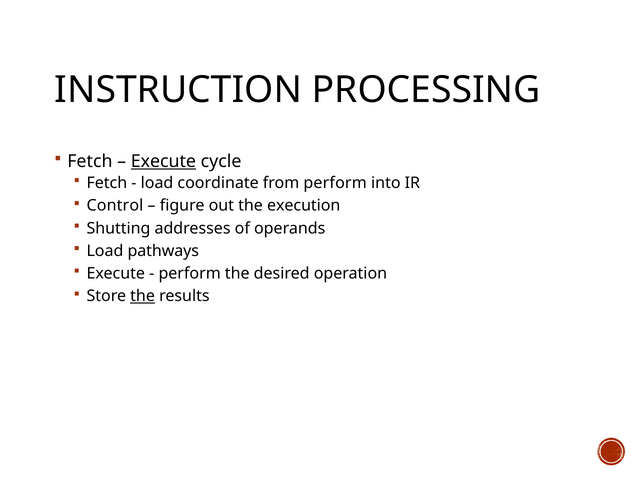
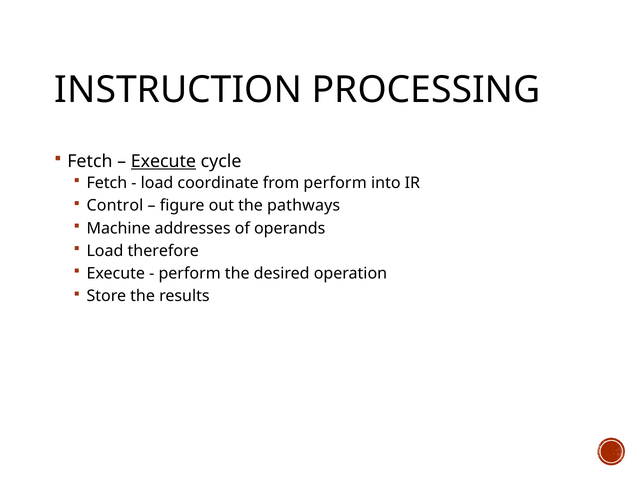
execution: execution -> pathways (304, 206)
Shutting: Shutting -> Machine (118, 229)
pathways: pathways -> therefore (163, 251)
the underline: present -> none (143, 297)
